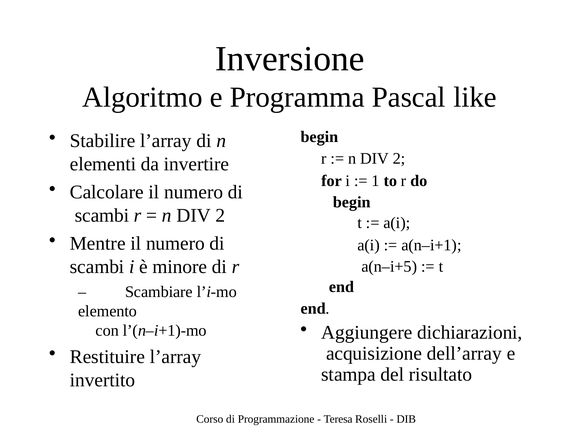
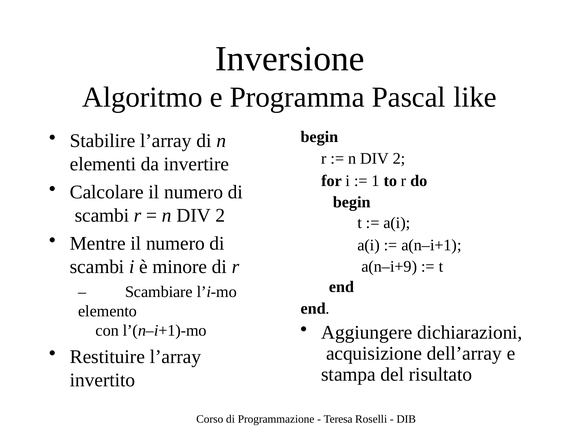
a(n–i+5: a(n–i+5 -> a(n–i+9 (389, 267)
